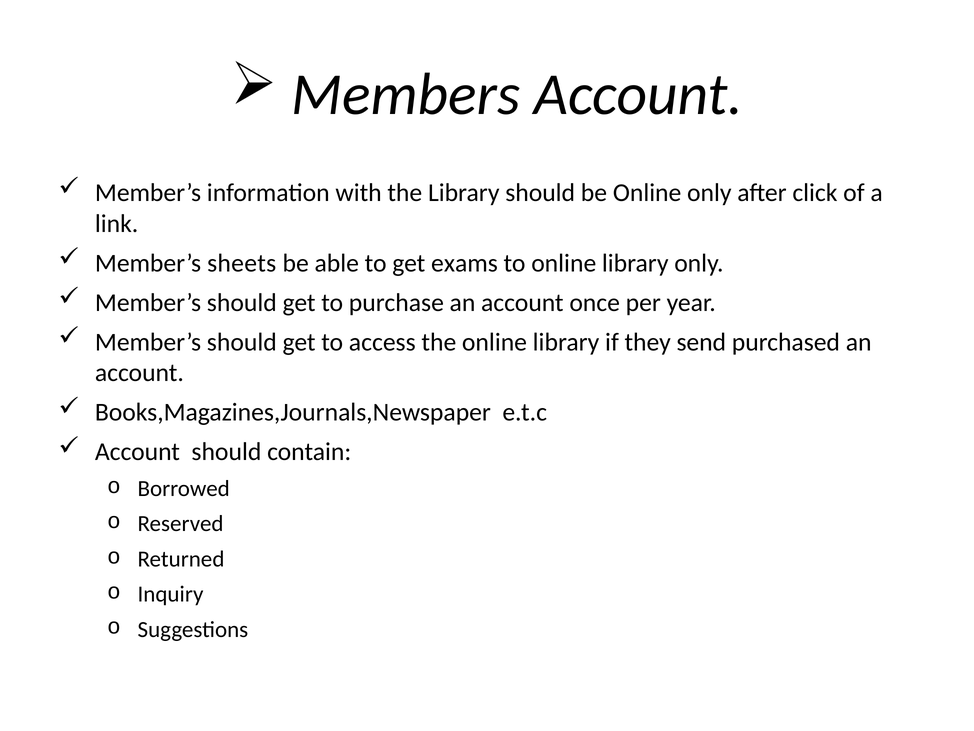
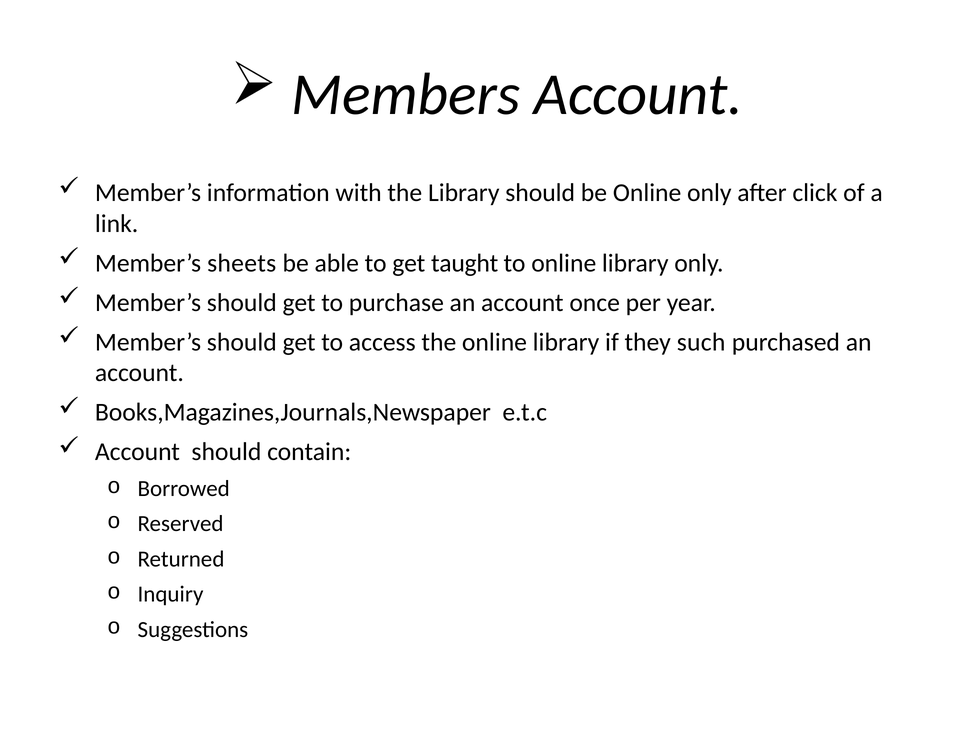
exams: exams -> taught (465, 263)
send: send -> such (701, 342)
